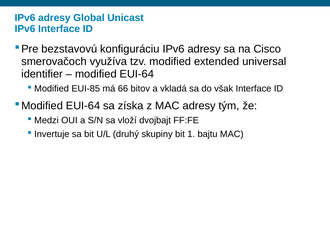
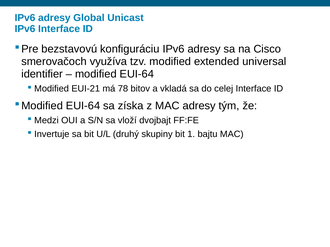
EUI-85: EUI-85 -> EUI-21 (86, 89)
66: 66 -> 78 (123, 89)
však: však -> celej (224, 89)
